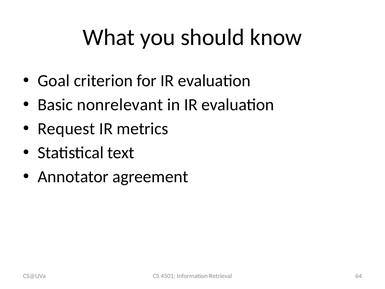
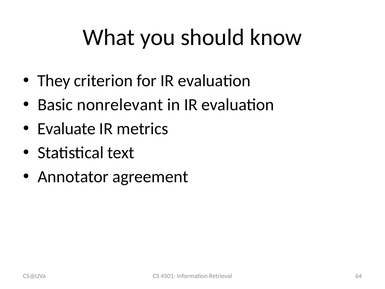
Goal: Goal -> They (54, 81)
Request: Request -> Evaluate (67, 129)
